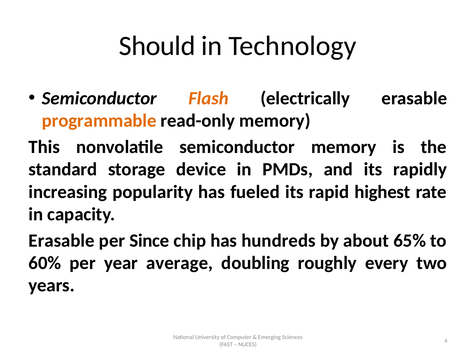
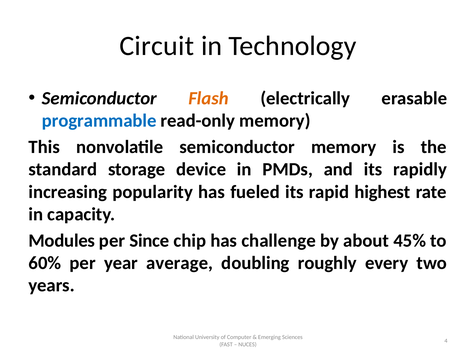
Should: Should -> Circuit (157, 46)
programmable colour: orange -> blue (99, 121)
Erasable: Erasable -> Modules (62, 241)
hundreds: hundreds -> challenge (279, 241)
65%: 65% -> 45% (410, 241)
